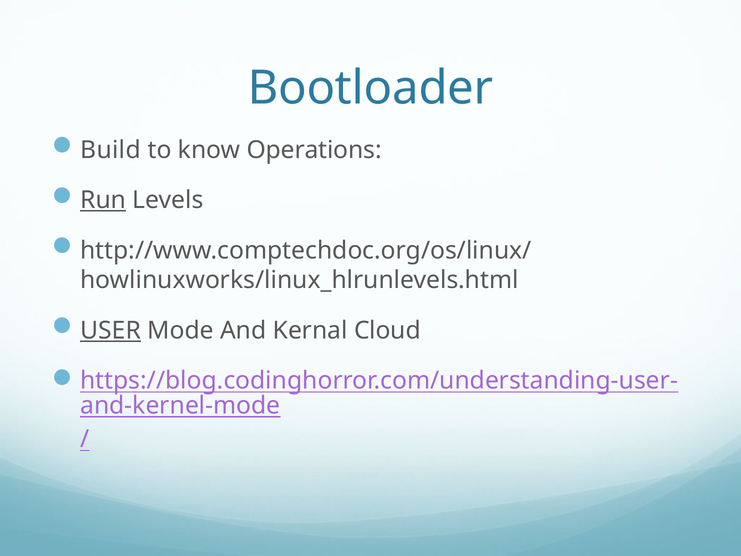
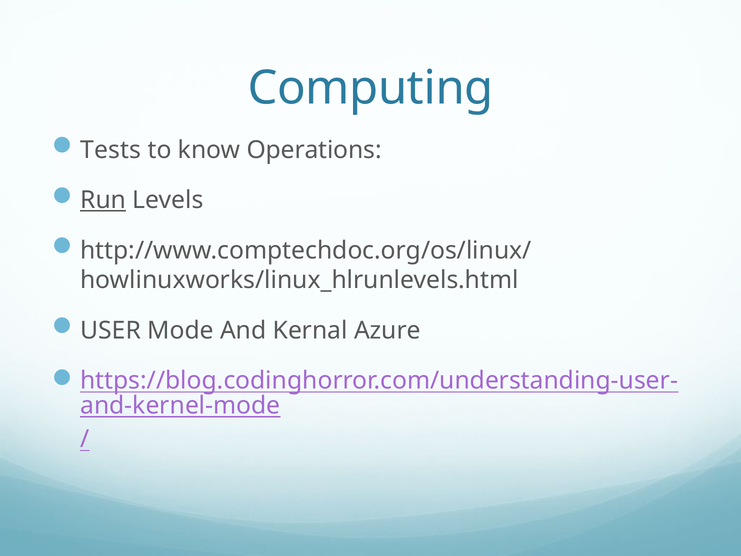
Bootloader: Bootloader -> Computing (371, 88)
Build: Build -> Tests (111, 150)
USER underline: present -> none (111, 330)
Cloud: Cloud -> Azure (387, 330)
